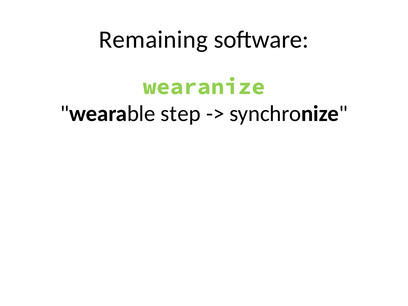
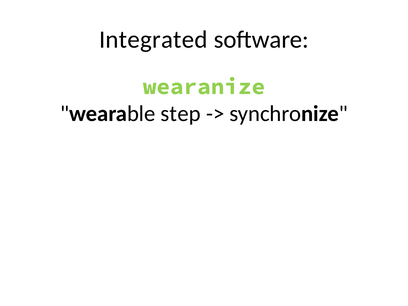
Remaining: Remaining -> Integrated (153, 39)
